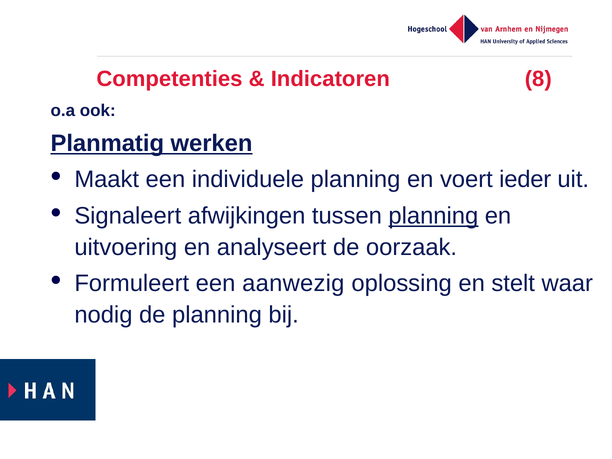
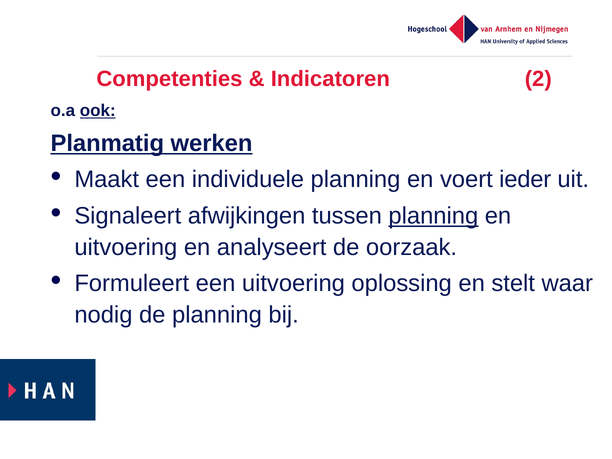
8: 8 -> 2 (538, 79)
ook underline: none -> present (98, 111)
een aanwezig: aanwezig -> uitvoering (293, 283)
